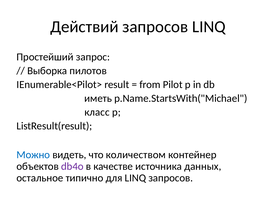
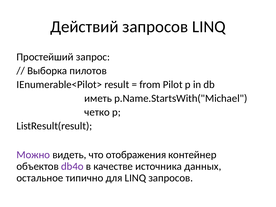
класс: класс -> четко (97, 112)
Можно colour: blue -> purple (33, 155)
количеством: количеством -> отображения (136, 155)
